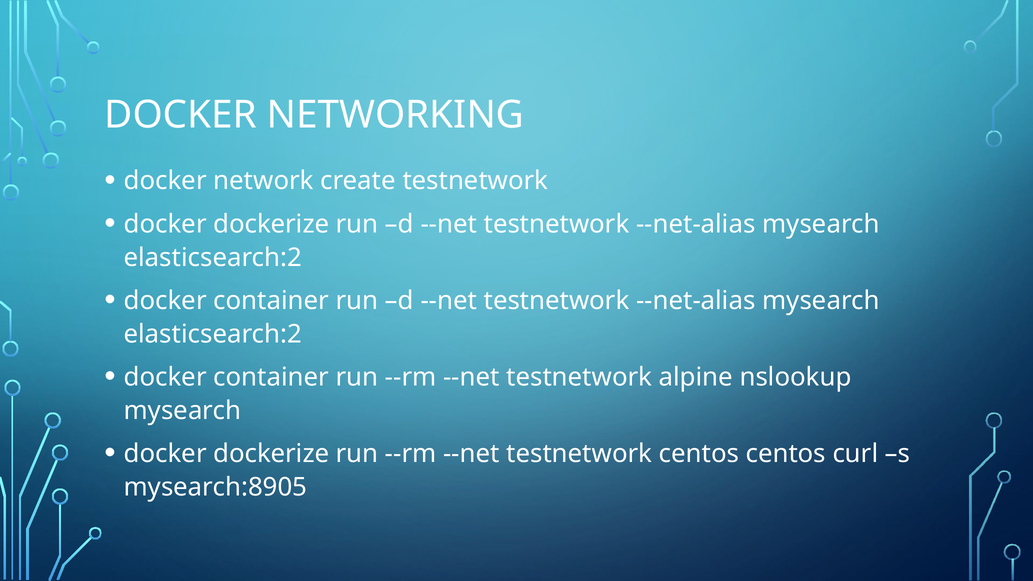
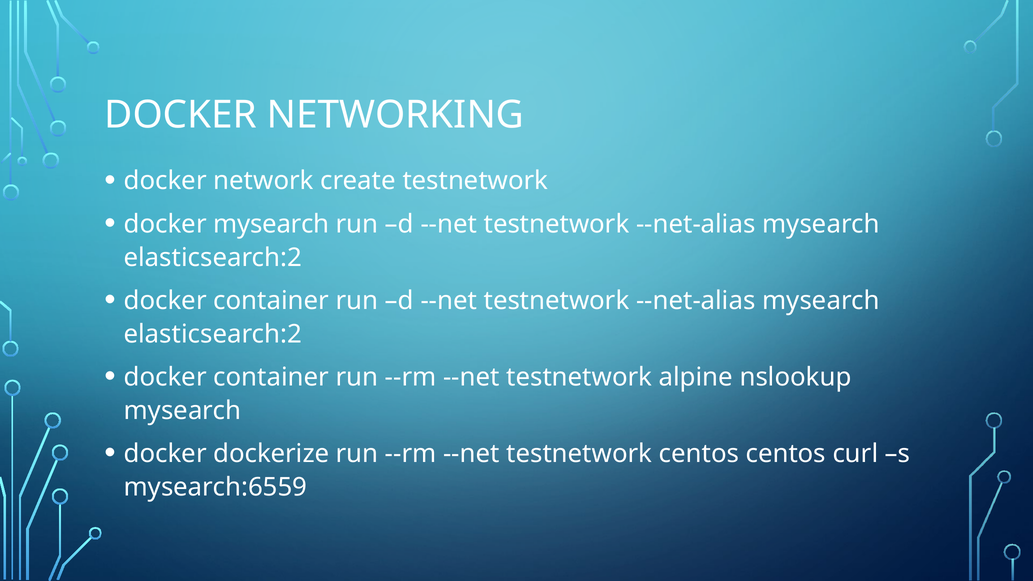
dockerize: dockerize -> mysearch (271, 224)
mysearch:8905: mysearch:8905 -> mysearch:6559 (215, 487)
